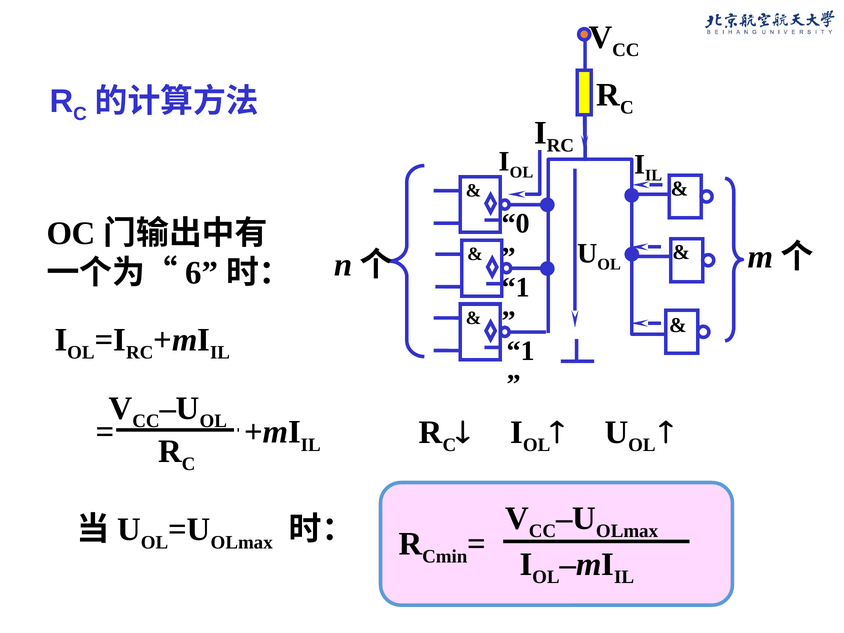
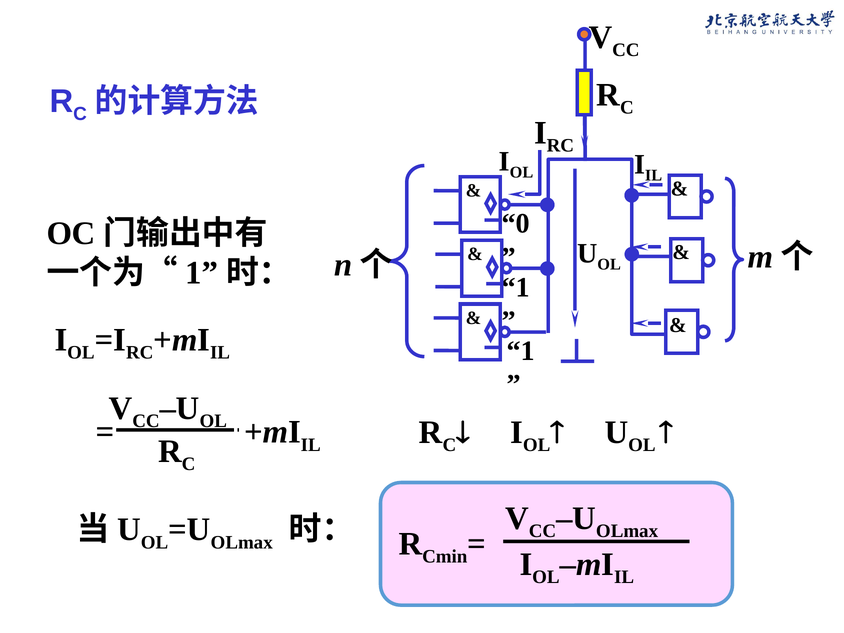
6: 6 -> 1 (202, 273)
